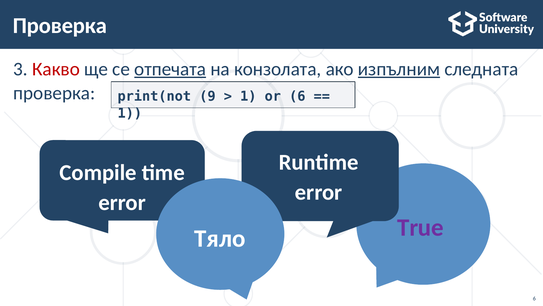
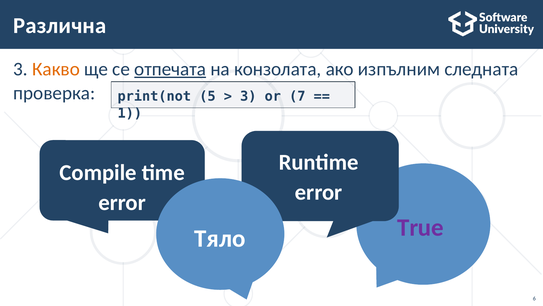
Проверка: Проверка -> Различна (60, 26)
Какво colour: red -> orange (56, 69)
изпълним underline: present -> none (399, 69)
9: 9 -> 5 (207, 96)
1: 1 -> 3 (248, 96)
or 6: 6 -> 7 (297, 96)
